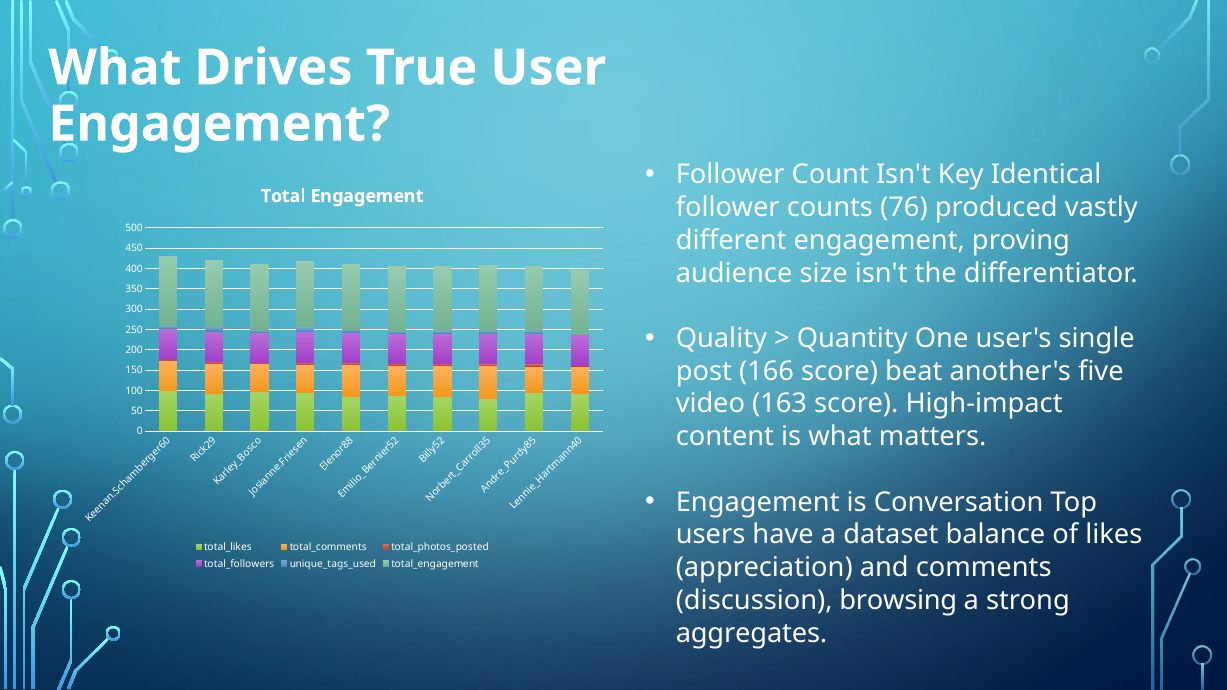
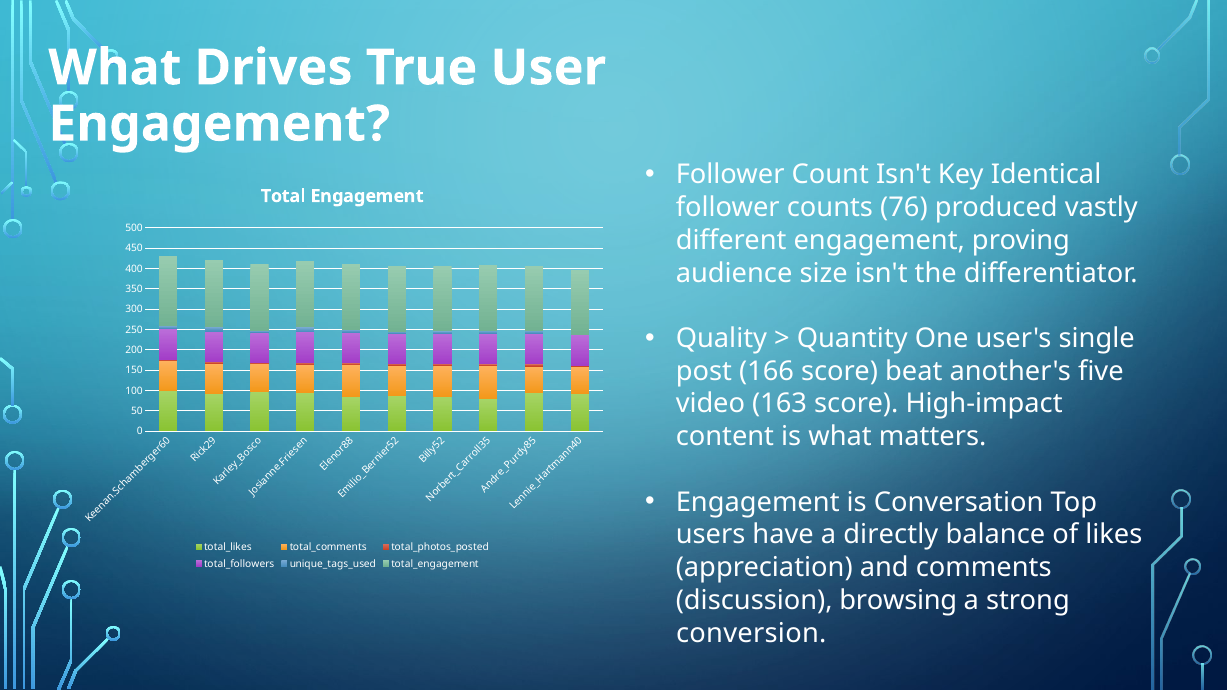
dataset: dataset -> directly (891, 535)
aggregates: aggregates -> conversion (751, 633)
